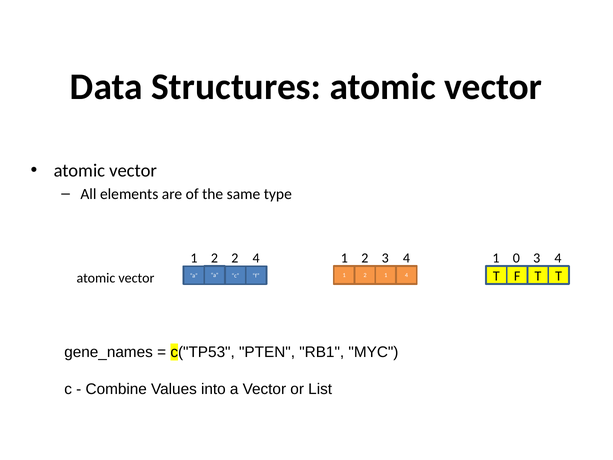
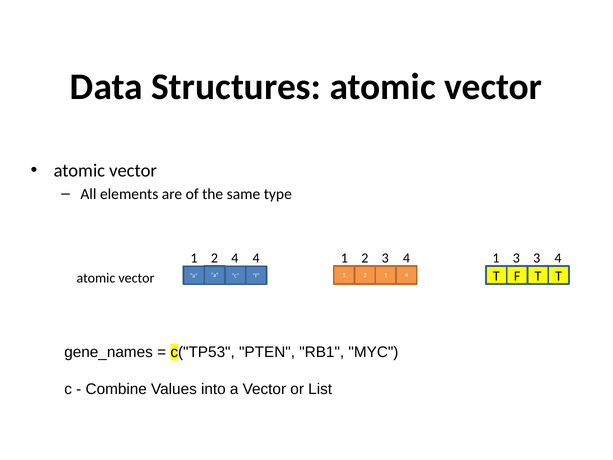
2 2: 2 -> 4 (235, 258)
1 0: 0 -> 3 (516, 258)
